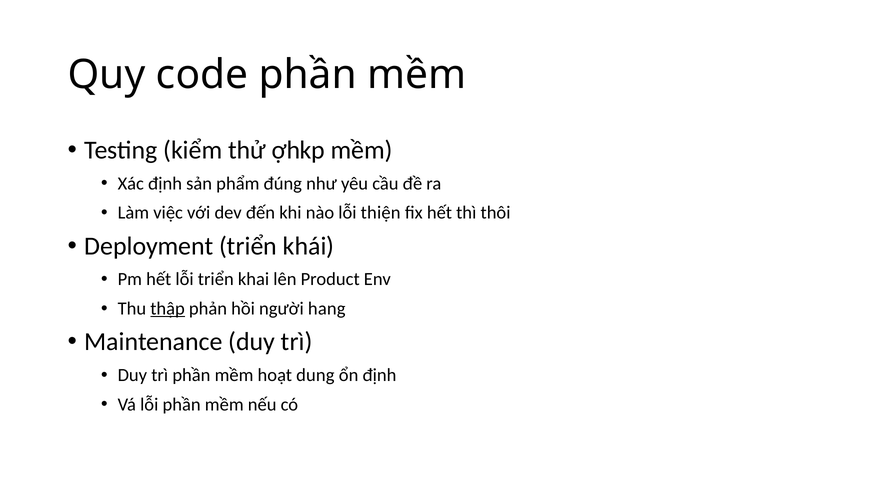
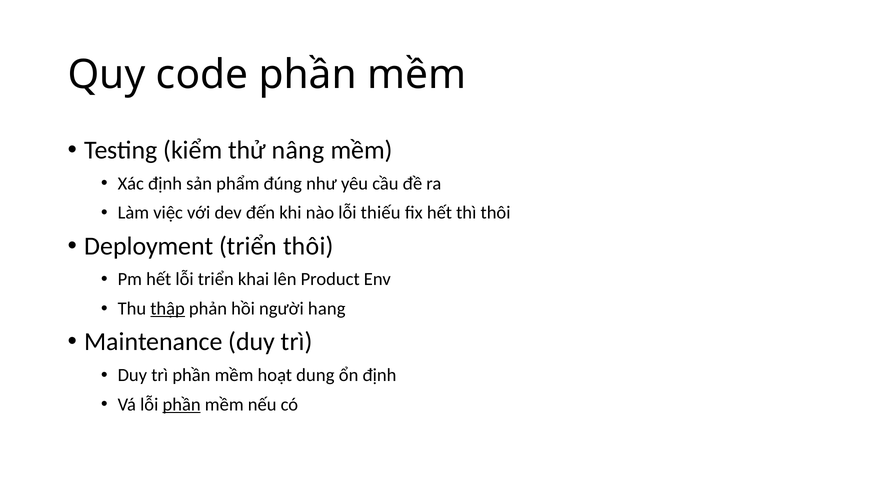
ợhkp: ợhkp -> nâng (298, 150)
thiện: thiện -> thiếu (381, 213)
triển khái: khái -> thôi (308, 246)
phần underline: none -> present (182, 404)
